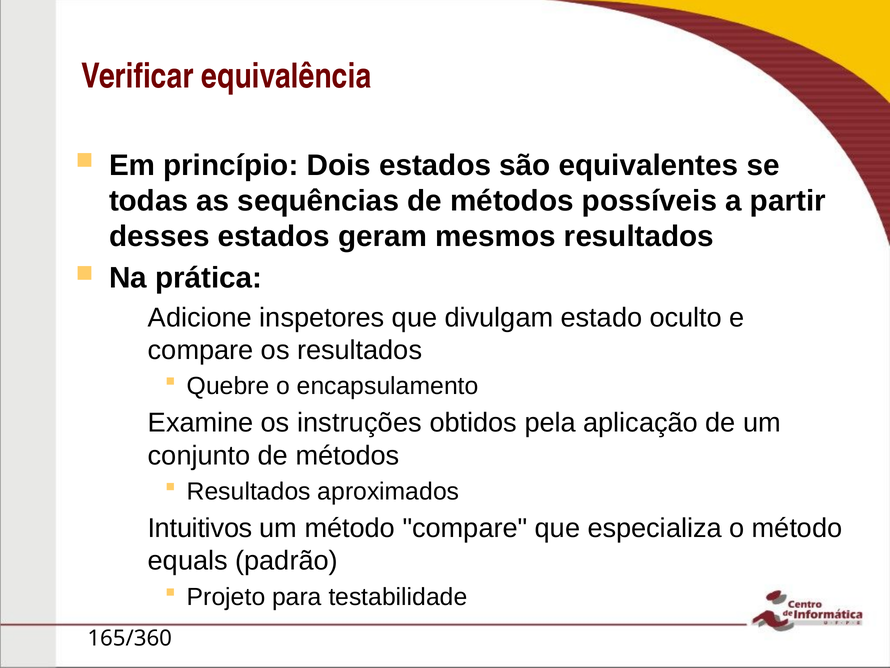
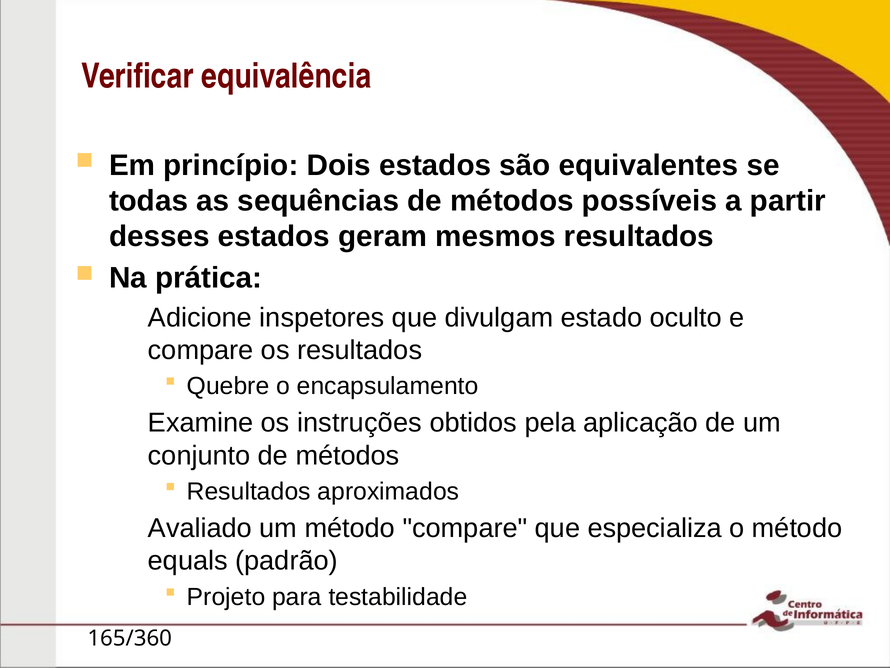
Intuitivos: Intuitivos -> Avaliado (200, 528)
